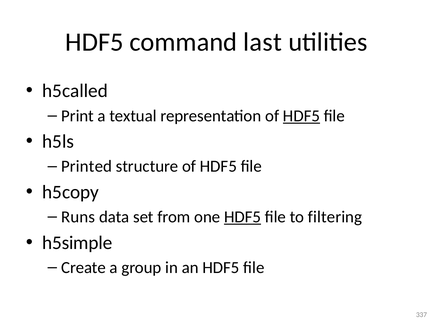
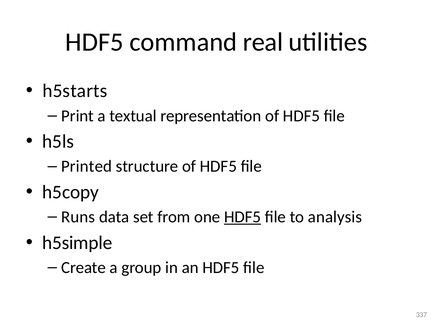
last: last -> real (263, 42)
h5called: h5called -> h5starts (75, 91)
HDF5 underline: present -> none (301, 116)
filtering: filtering -> analysis (335, 217)
